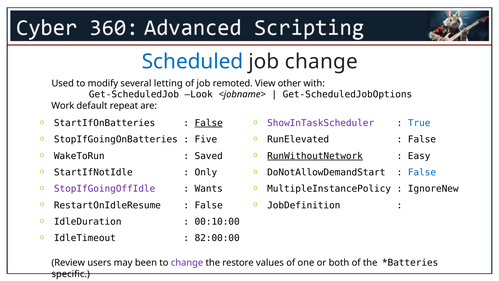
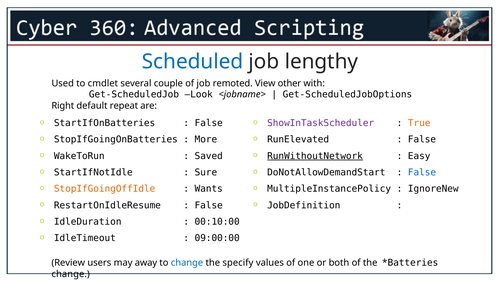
job change: change -> lengthy (321, 62)
modify: modify -> cmdlet (103, 83)
letting: letting -> couple (168, 83)
Work: Work -> Right (63, 106)
True colour: blue -> orange (419, 123)
False underline: present -> none (209, 123)
Five: Five -> More (206, 139)
Only: Only -> Sure (206, 172)
StopIfGoingOffIdle colour: purple -> orange (105, 189)
82:00:00: 82:00:00 -> 09:00:00 (217, 238)
been: been -> away (146, 263)
change colour: purple -> blue (187, 263)
restore: restore -> specify (238, 263)
specific: specific -> change (71, 274)
